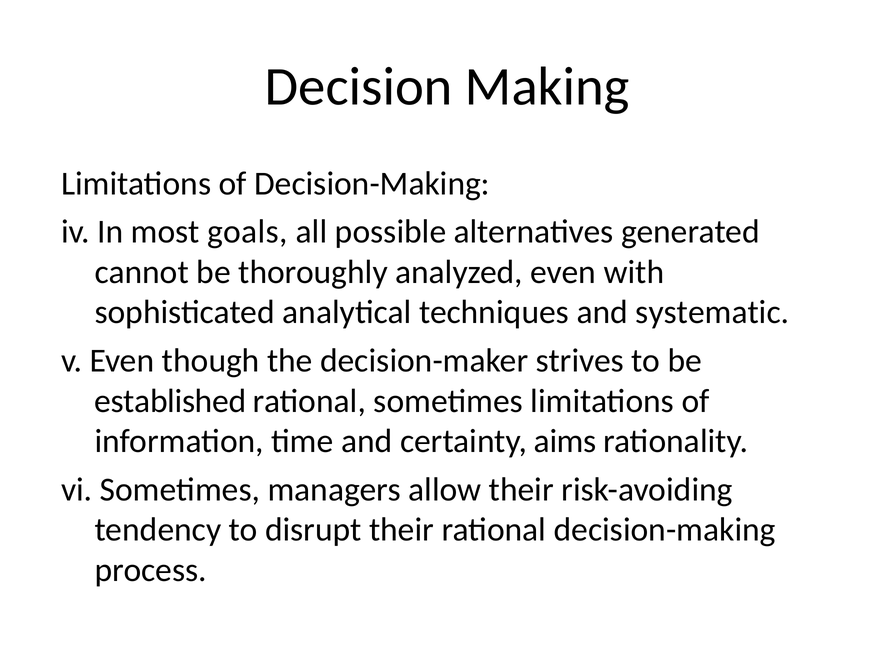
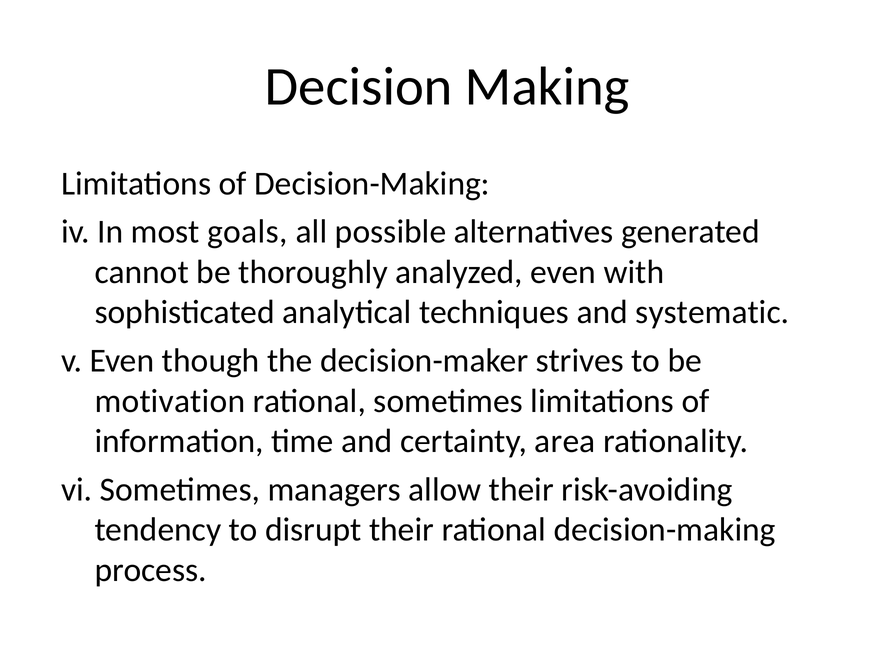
established: established -> motivation (170, 401)
aims: aims -> area (565, 441)
